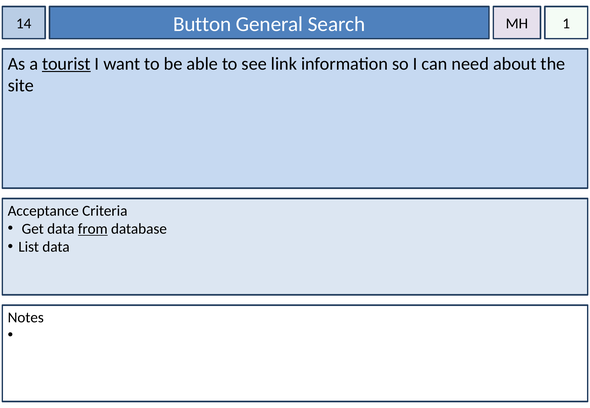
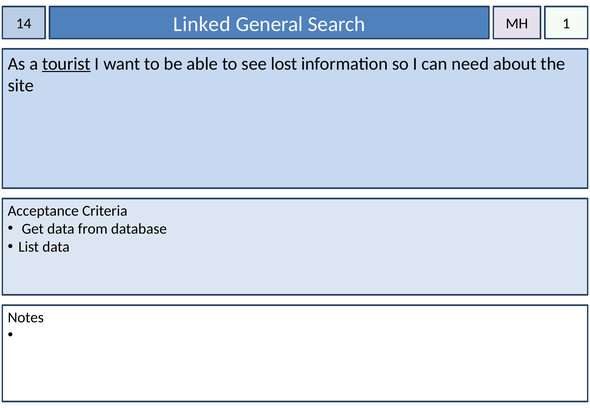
Button: Button -> Linked (202, 24)
link: link -> lost (284, 64)
from underline: present -> none (93, 229)
